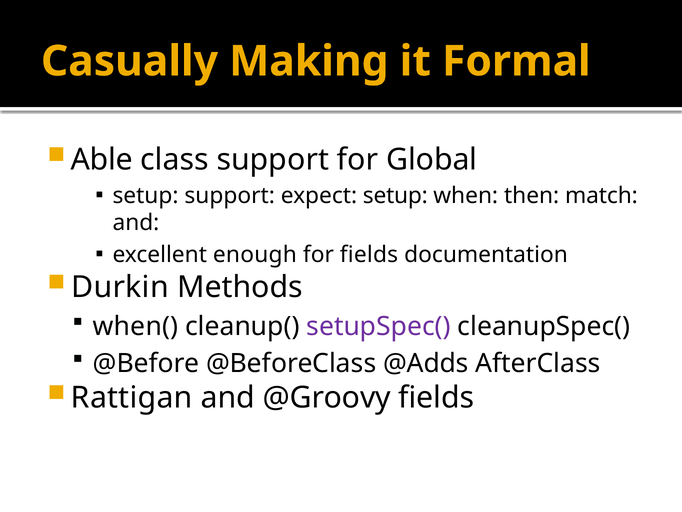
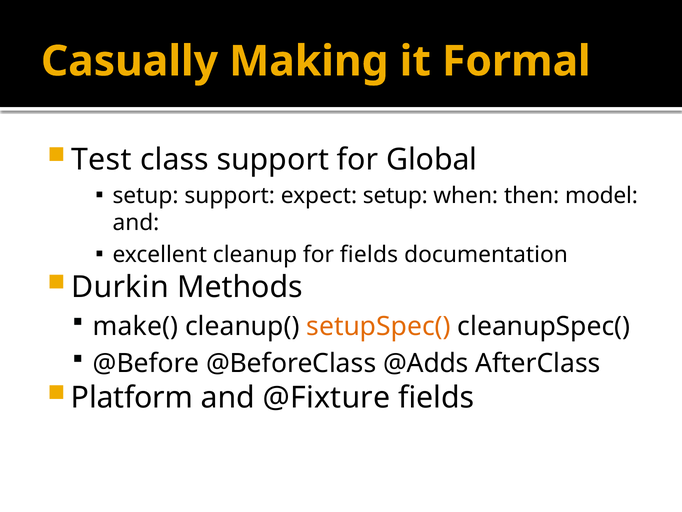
Able: Able -> Test (101, 160)
match: match -> model (601, 195)
enough: enough -> cleanup (255, 255)
when(: when( -> make( (136, 326)
setupSpec( colour: purple -> orange (379, 326)
Rattigan: Rattigan -> Platform (132, 397)
@Groovy: @Groovy -> @Fixture (327, 397)
